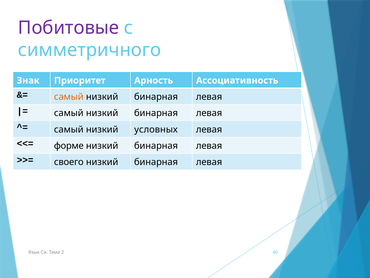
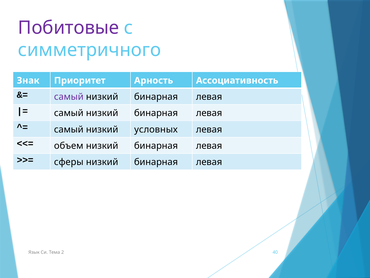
самый colour: orange -> purple (69, 97)
форме: форме -> объем (69, 146)
своего: своего -> сферы (69, 162)
